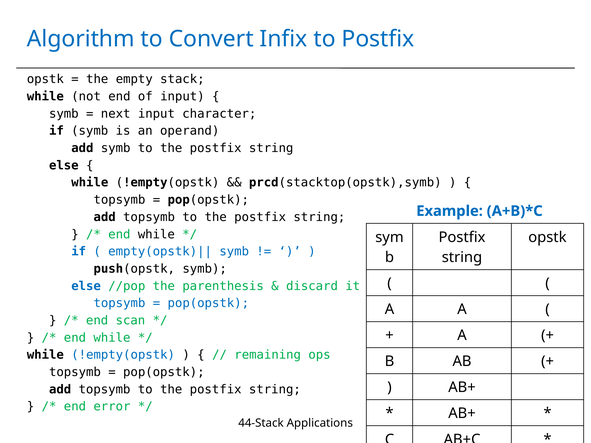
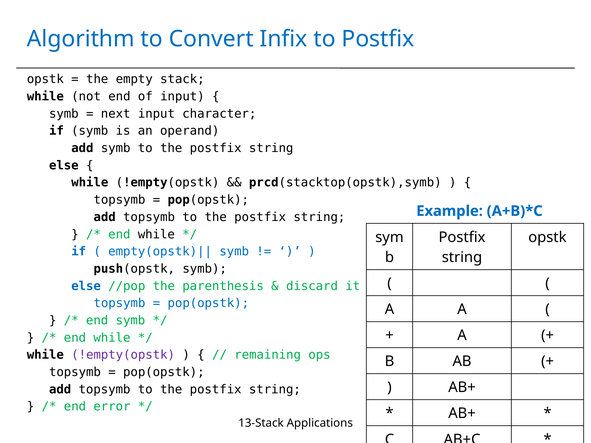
end scan: scan -> symb (130, 321)
!empty(opstk colour: blue -> purple (123, 355)
44-Stack: 44-Stack -> 13-Stack (261, 423)
